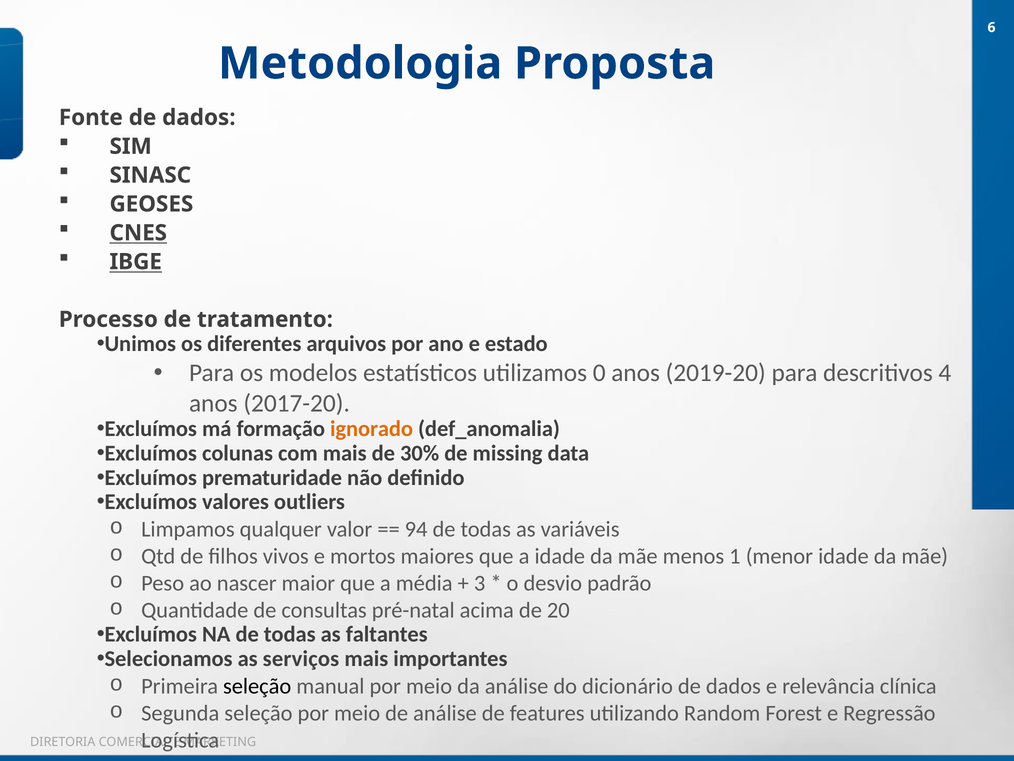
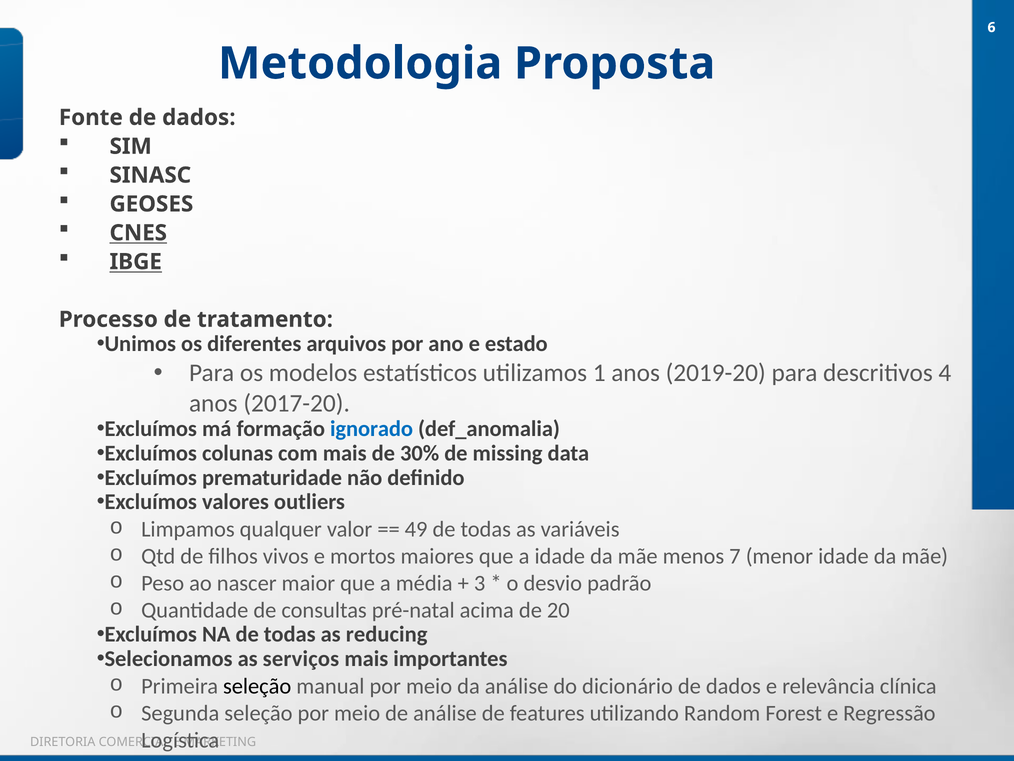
0: 0 -> 1 (599, 373)
ignorado colour: orange -> blue (372, 429)
94: 94 -> 49 (416, 529)
1: 1 -> 7 (735, 556)
faltantes: faltantes -> reducing (387, 634)
